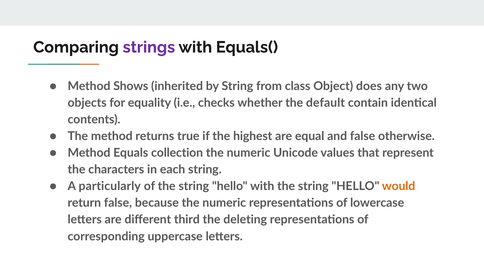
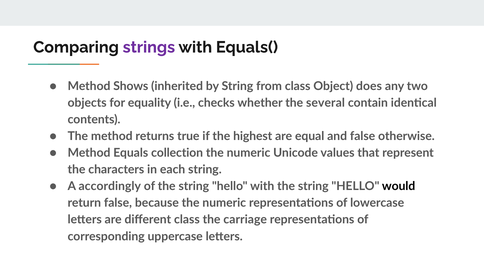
default: default -> several (325, 103)
particularly: particularly -> accordingly (110, 187)
would colour: orange -> black (399, 187)
different third: third -> class (187, 220)
deleting: deleting -> carriage (245, 220)
